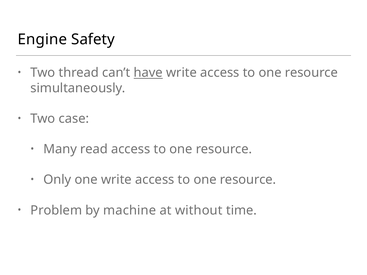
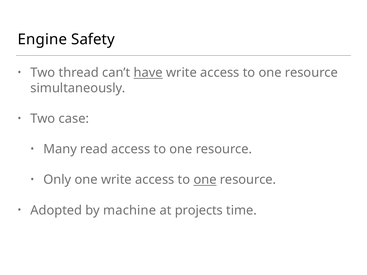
one underline: none -> present (205, 180)
Problem: Problem -> Adopted (56, 210)
without: without -> projects (199, 210)
